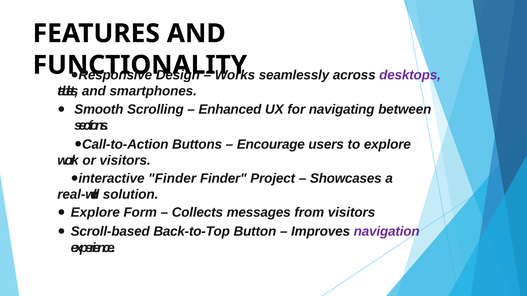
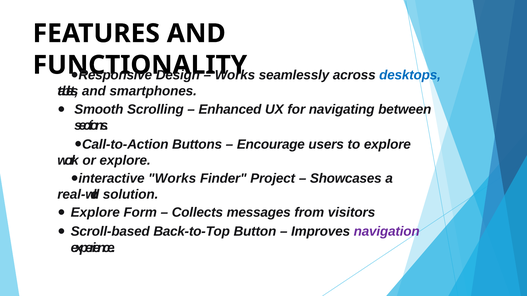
desktops colour: purple -> blue (410, 75)
or visitors: visitors -> explore (125, 161)
Finder: Finder -> Works (172, 179)
